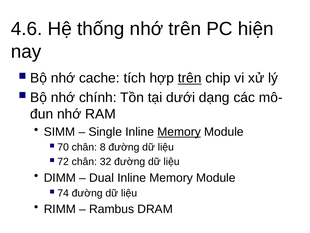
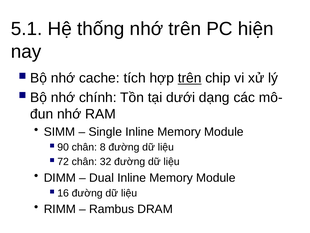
4.6: 4.6 -> 5.1 (27, 29)
Memory underline: present -> none (179, 132)
70: 70 -> 90 (63, 147)
74: 74 -> 16 (63, 193)
